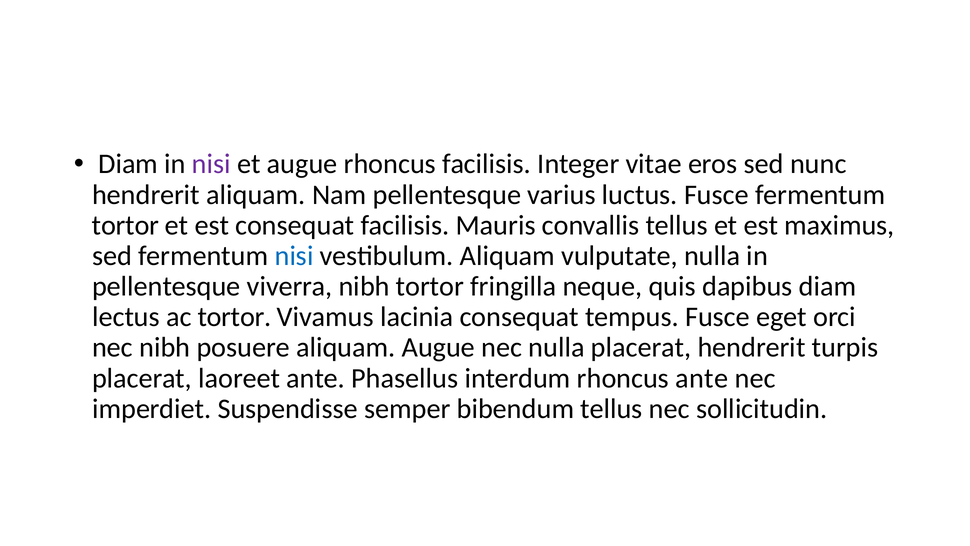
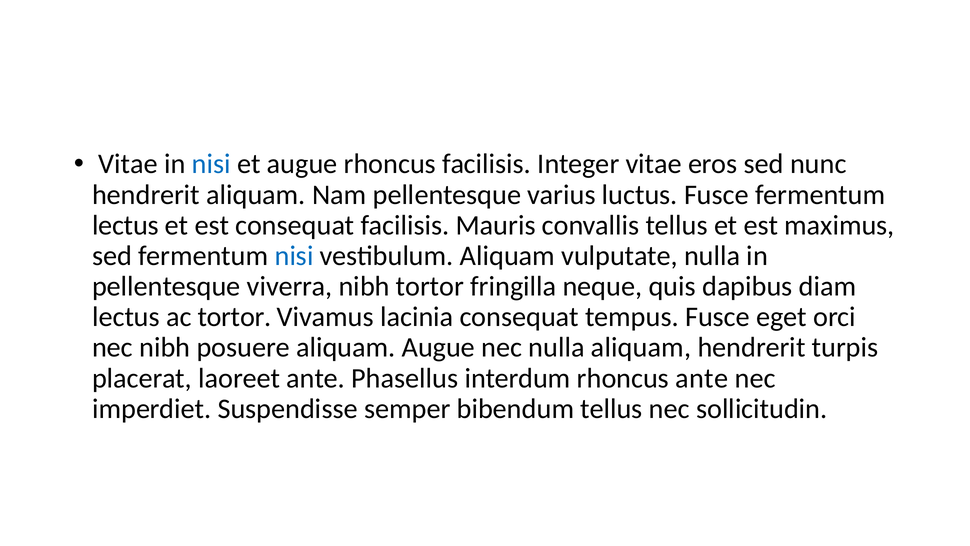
Diam: Diam -> Vitae (128, 164)
nisi colour: purple -> blue (211, 164)
tortor: tortor -> lectus (125, 225)
nulla placerat: placerat -> aliquam (641, 347)
